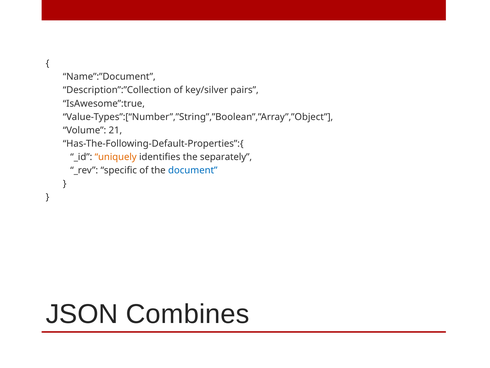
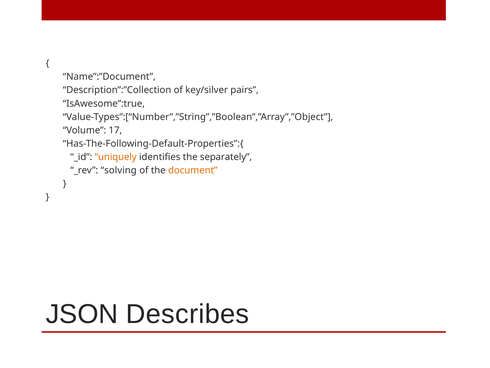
21: 21 -> 17 (115, 130)
specific: specific -> solving (119, 170)
document colour: blue -> orange (193, 170)
Combines: Combines -> Describes (188, 314)
